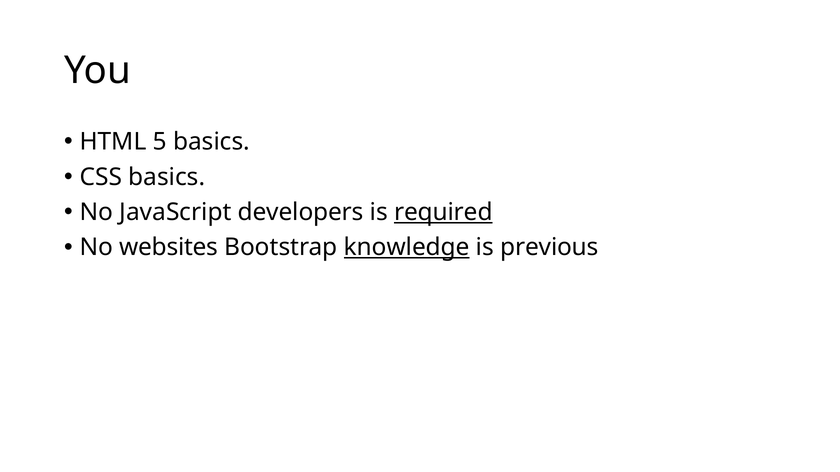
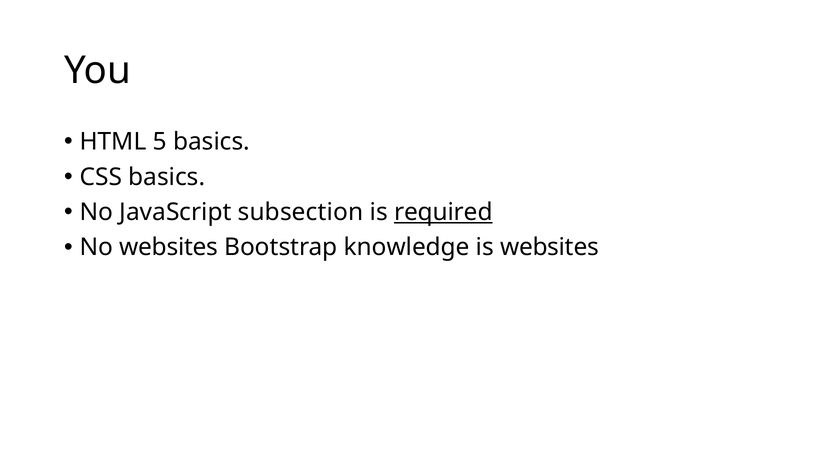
developers: developers -> subsection (301, 212)
knowledge underline: present -> none (407, 248)
is previous: previous -> websites (549, 248)
